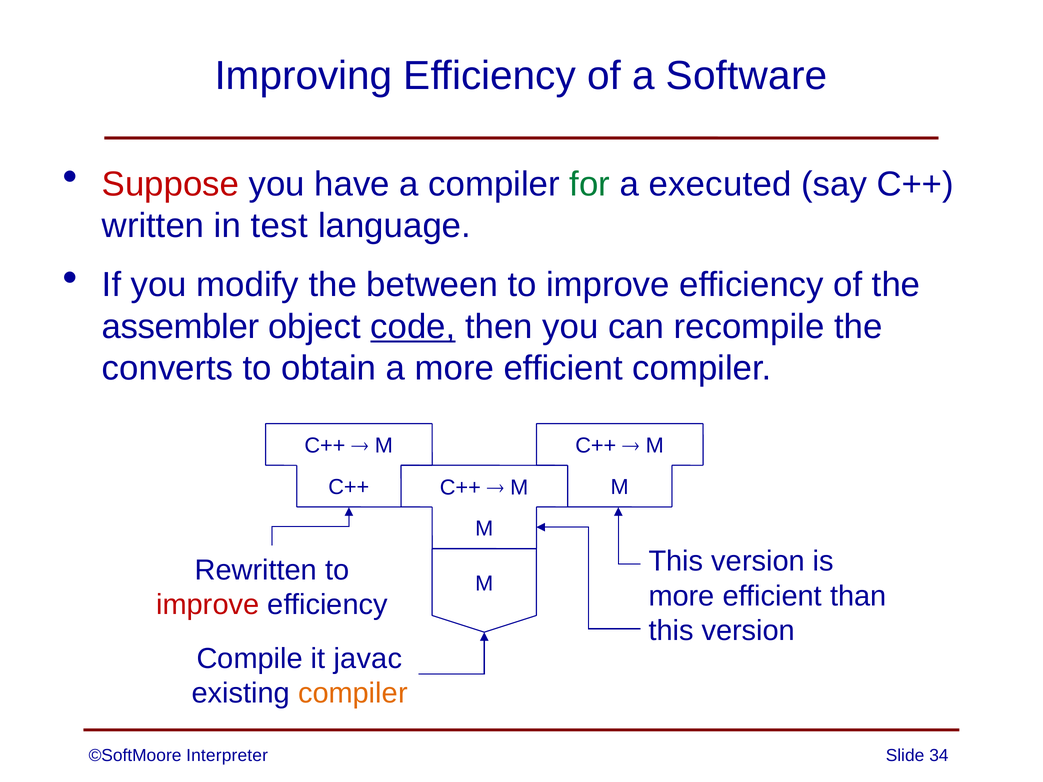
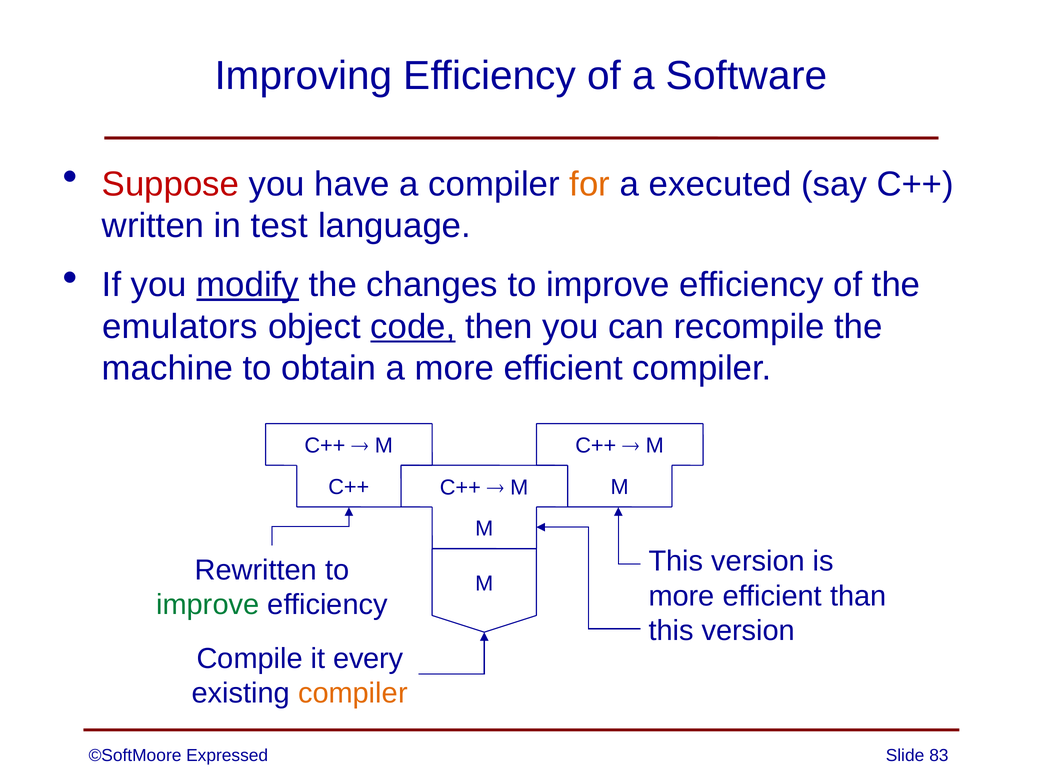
for colour: green -> orange (590, 184)
modify underline: none -> present (248, 285)
between: between -> changes (432, 285)
assembler: assembler -> emulators (180, 327)
converts: converts -> machine (168, 368)
improve colour: red -> green (208, 605)
javac: javac -> every (368, 659)
Interpreter: Interpreter -> Expressed (227, 756)
34: 34 -> 83 (939, 756)
